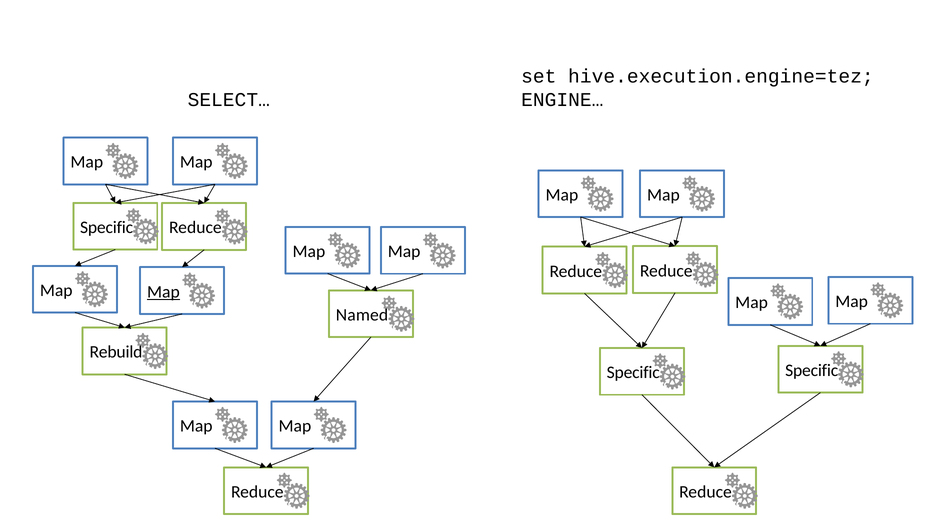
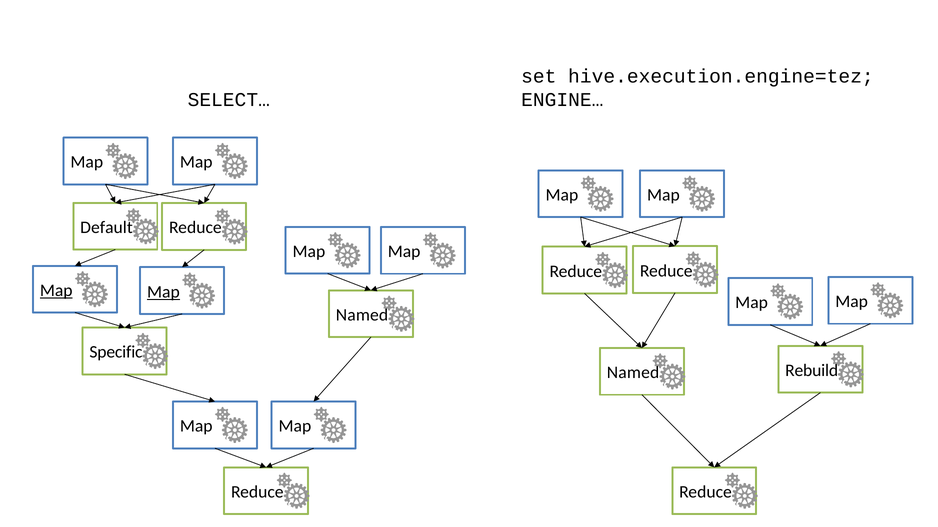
Specific: Specific -> Default (106, 228)
Map underline: none -> present (56, 291)
Rebuild: Rebuild -> Specific (116, 353)
Specific: Specific -> Rebuild (812, 371)
Specific: Specific -> Named (633, 373)
